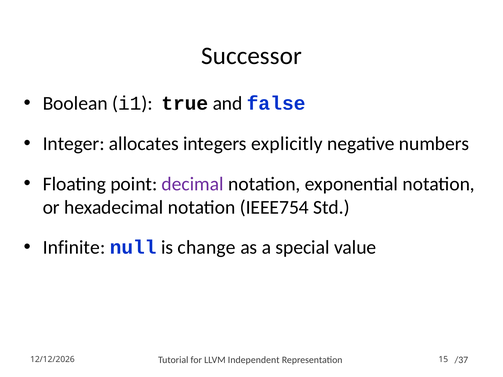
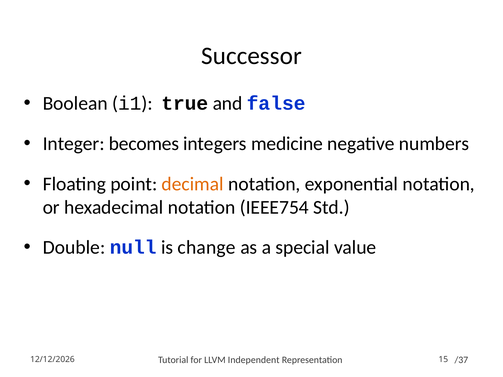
allocates: allocates -> becomes (144, 144)
explicitly: explicitly -> medicine (287, 144)
decimal colour: purple -> orange (193, 184)
Infinite: Infinite -> Double (74, 248)
